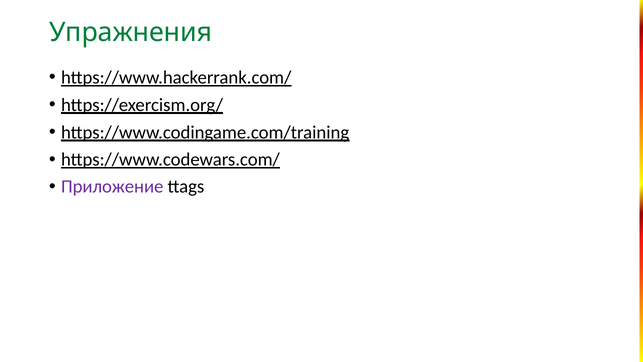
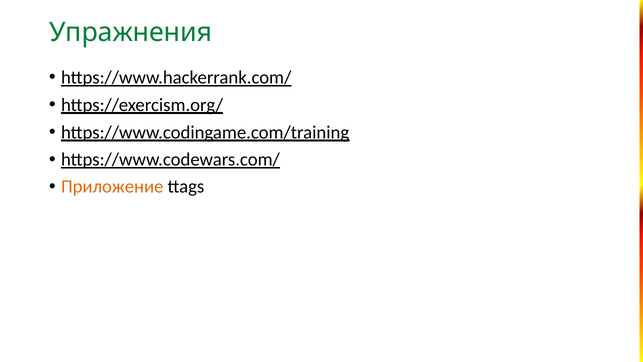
Приложение colour: purple -> orange (112, 187)
